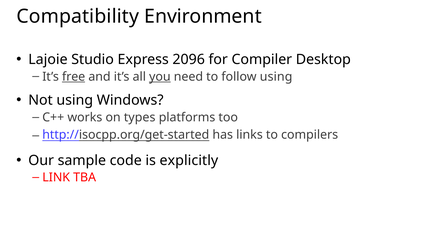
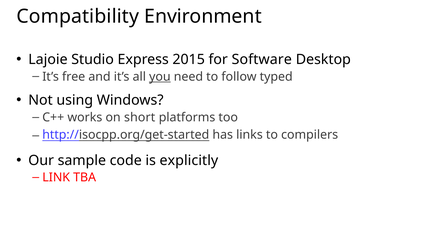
2096: 2096 -> 2015 (189, 59)
Compiler: Compiler -> Software (262, 59)
free underline: present -> none (74, 77)
follow using: using -> typed (276, 77)
types: types -> short (140, 117)
